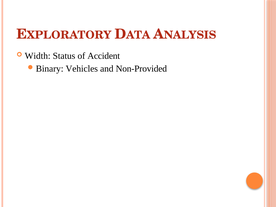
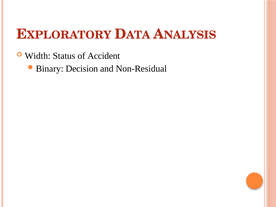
Vehicles: Vehicles -> Decision (82, 69)
Non-Provided: Non-Provided -> Non-Residual (141, 69)
